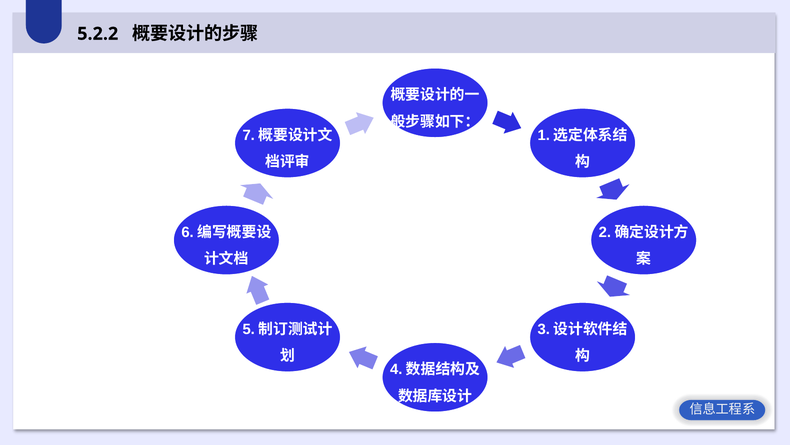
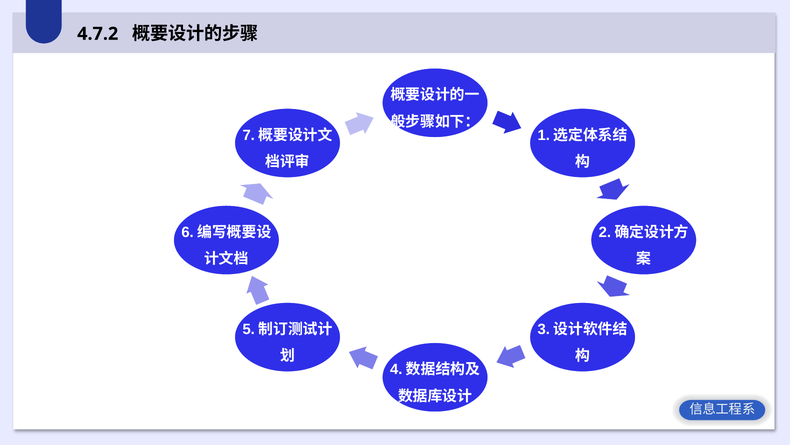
5.2.2: 5.2.2 -> 4.7.2 (98, 34)
